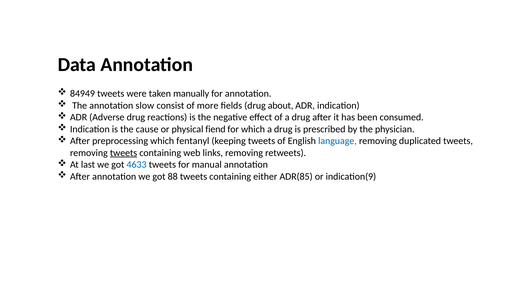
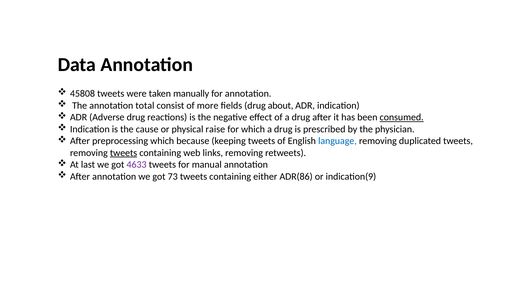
84949: 84949 -> 45808 (82, 94)
slow: slow -> total (145, 105)
consumed underline: none -> present (402, 117)
fiend: fiend -> raise (215, 129)
fentanyl: fentanyl -> because (193, 141)
4633 colour: blue -> purple (137, 165)
88: 88 -> 73 (173, 176)
ADR(85: ADR(85 -> ADR(86 (296, 176)
